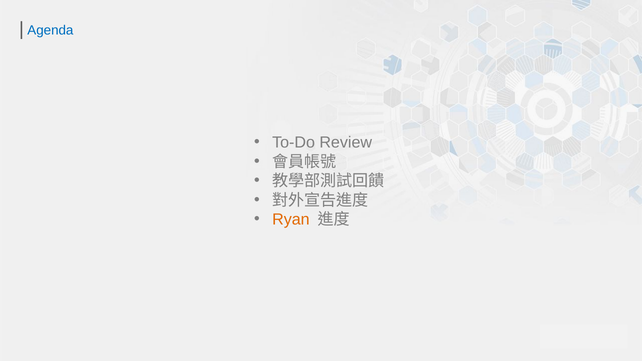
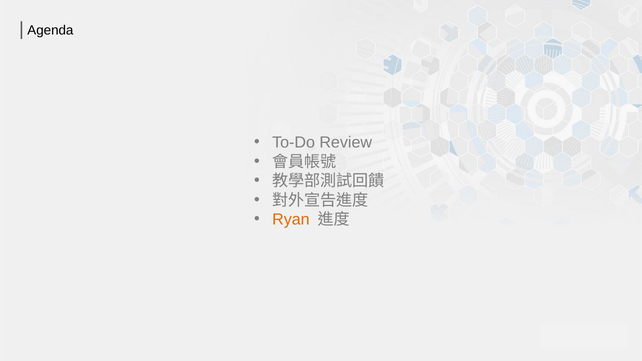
Agenda colour: blue -> black (50, 31)
